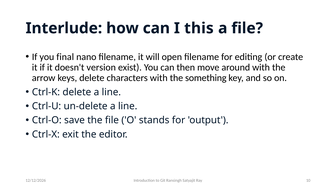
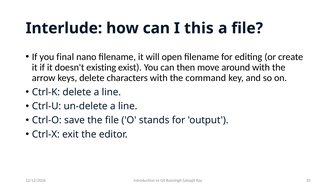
version: version -> existing (101, 67)
something: something -> command (206, 78)
